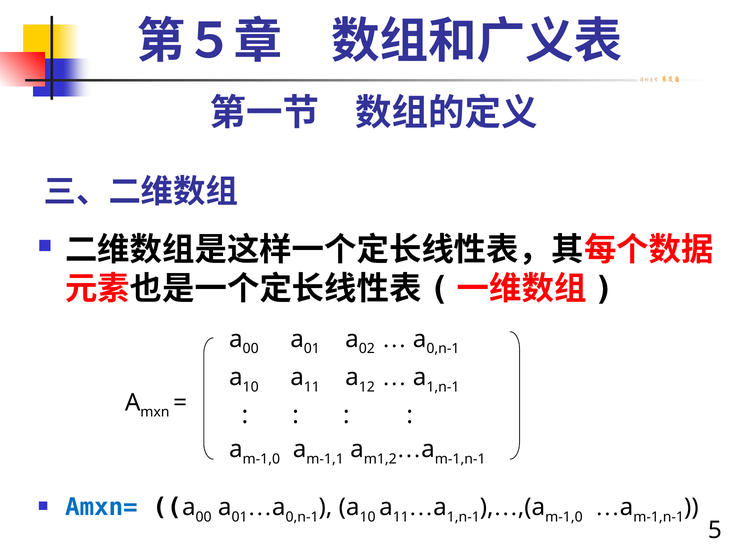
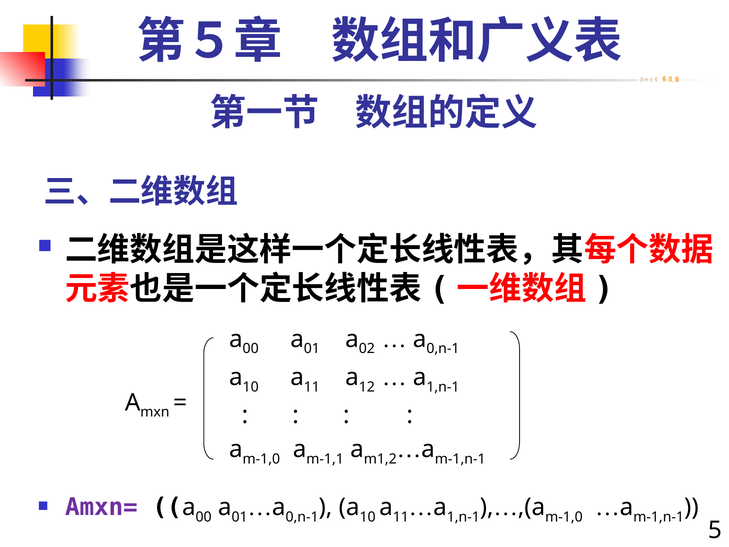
Amxn= colour: blue -> purple (102, 507)
